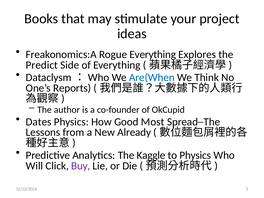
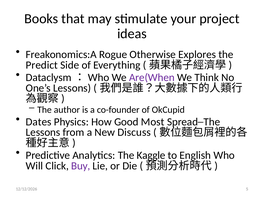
Rogue Everything: Everything -> Otherwise (153, 54)
Are(When colour: blue -> purple (152, 77)
One’s Reports: Reports -> Lessons (72, 88)
Already: Already -> Discuss (134, 132)
to Physics: Physics -> English (195, 155)
